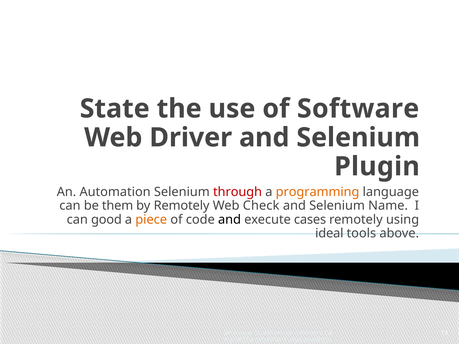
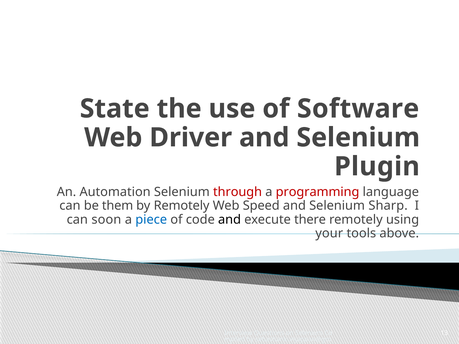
programming colour: orange -> red (318, 192)
Check: Check -> Speed (261, 206)
Name: Name -> Sharp (388, 206)
good: good -> soon (106, 220)
piece colour: orange -> blue (151, 220)
cases: cases -> there (310, 220)
ideal: ideal -> your (329, 233)
